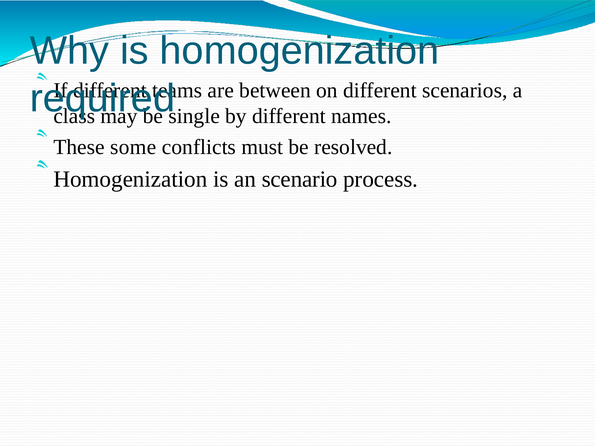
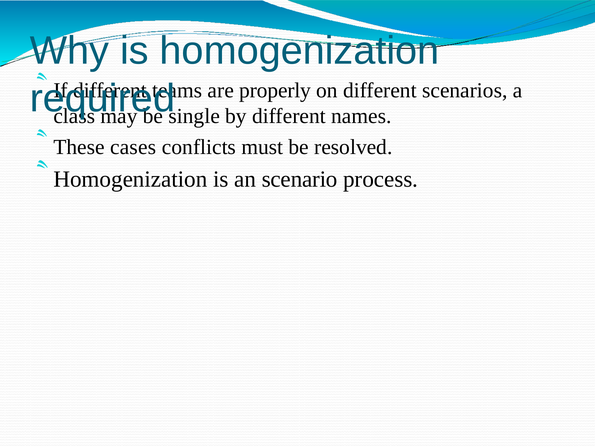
between: between -> properly (275, 90)
some: some -> cases (133, 147)
